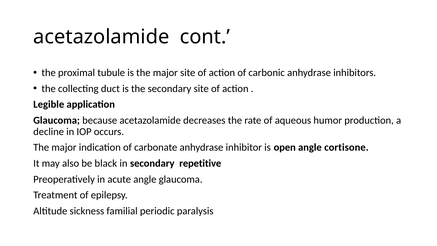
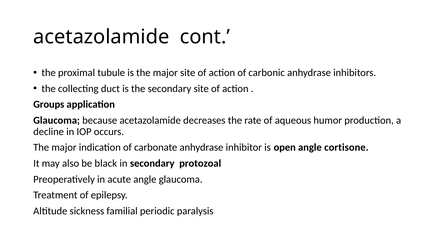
Legible: Legible -> Groups (49, 104)
repetitive: repetitive -> protozoal (200, 163)
